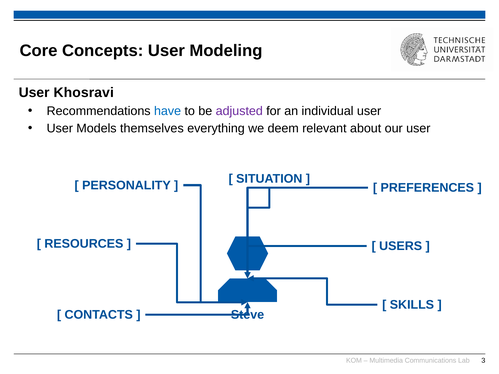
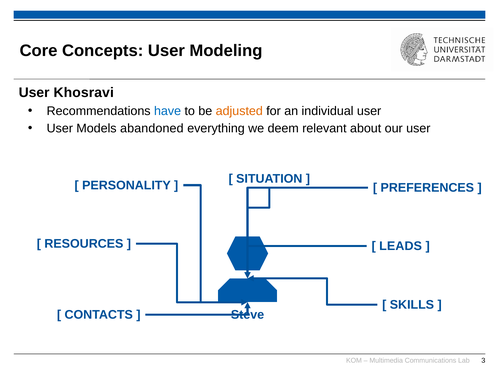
adjusted colour: purple -> orange (239, 111)
themselves: themselves -> abandoned (152, 128)
USERS: USERS -> LEADS (401, 246)
